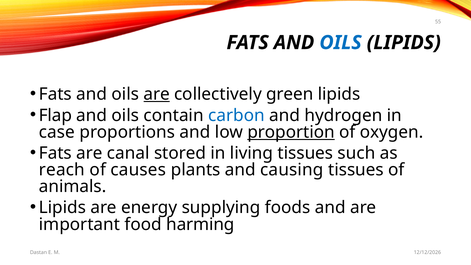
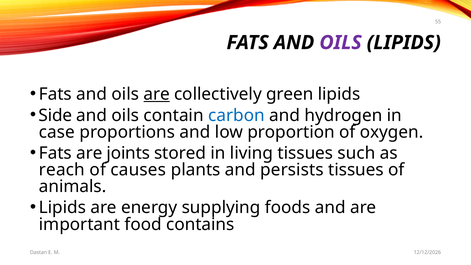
OILS colour: blue -> purple (340, 43)
Flap: Flap -> Side (55, 115)
proportion underline: present -> none (291, 132)
canal: canal -> joints (128, 153)
causing: causing -> persists (292, 170)
harming: harming -> contains (200, 224)
